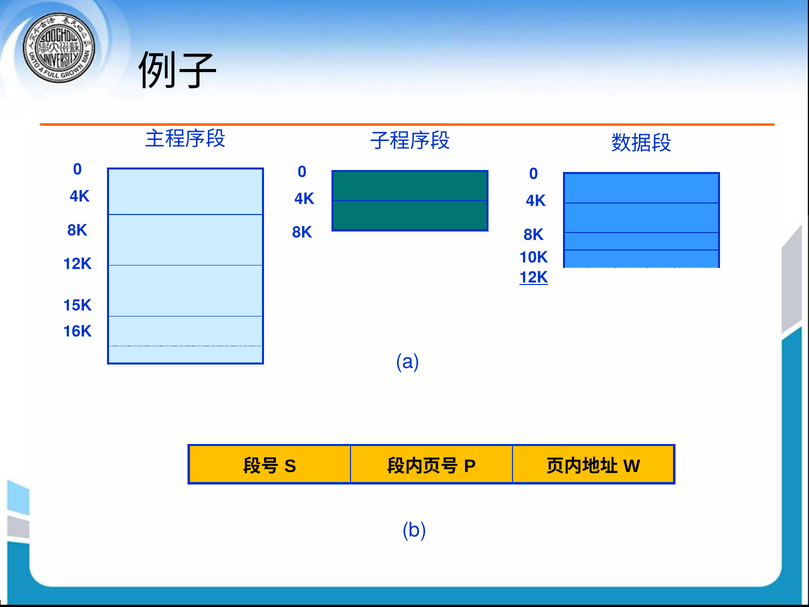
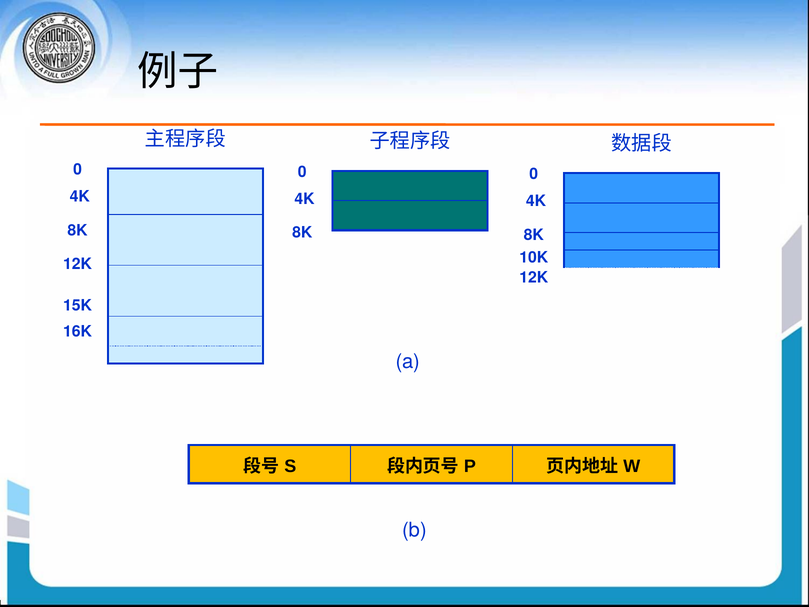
12K underline: present -> none (534, 278)
